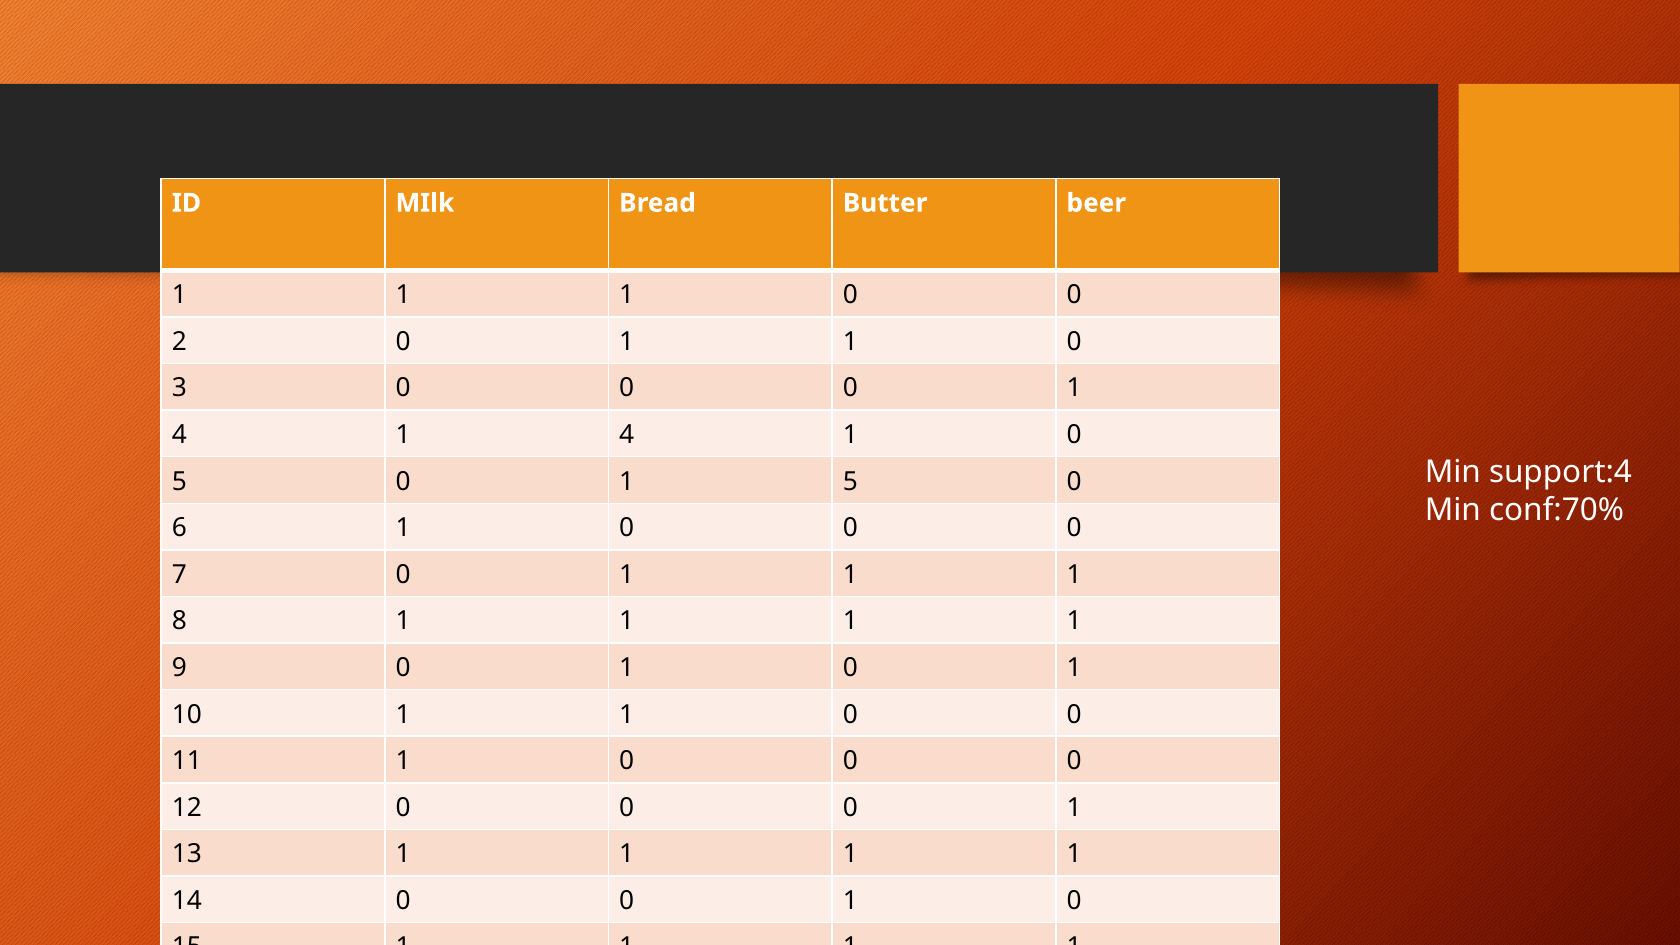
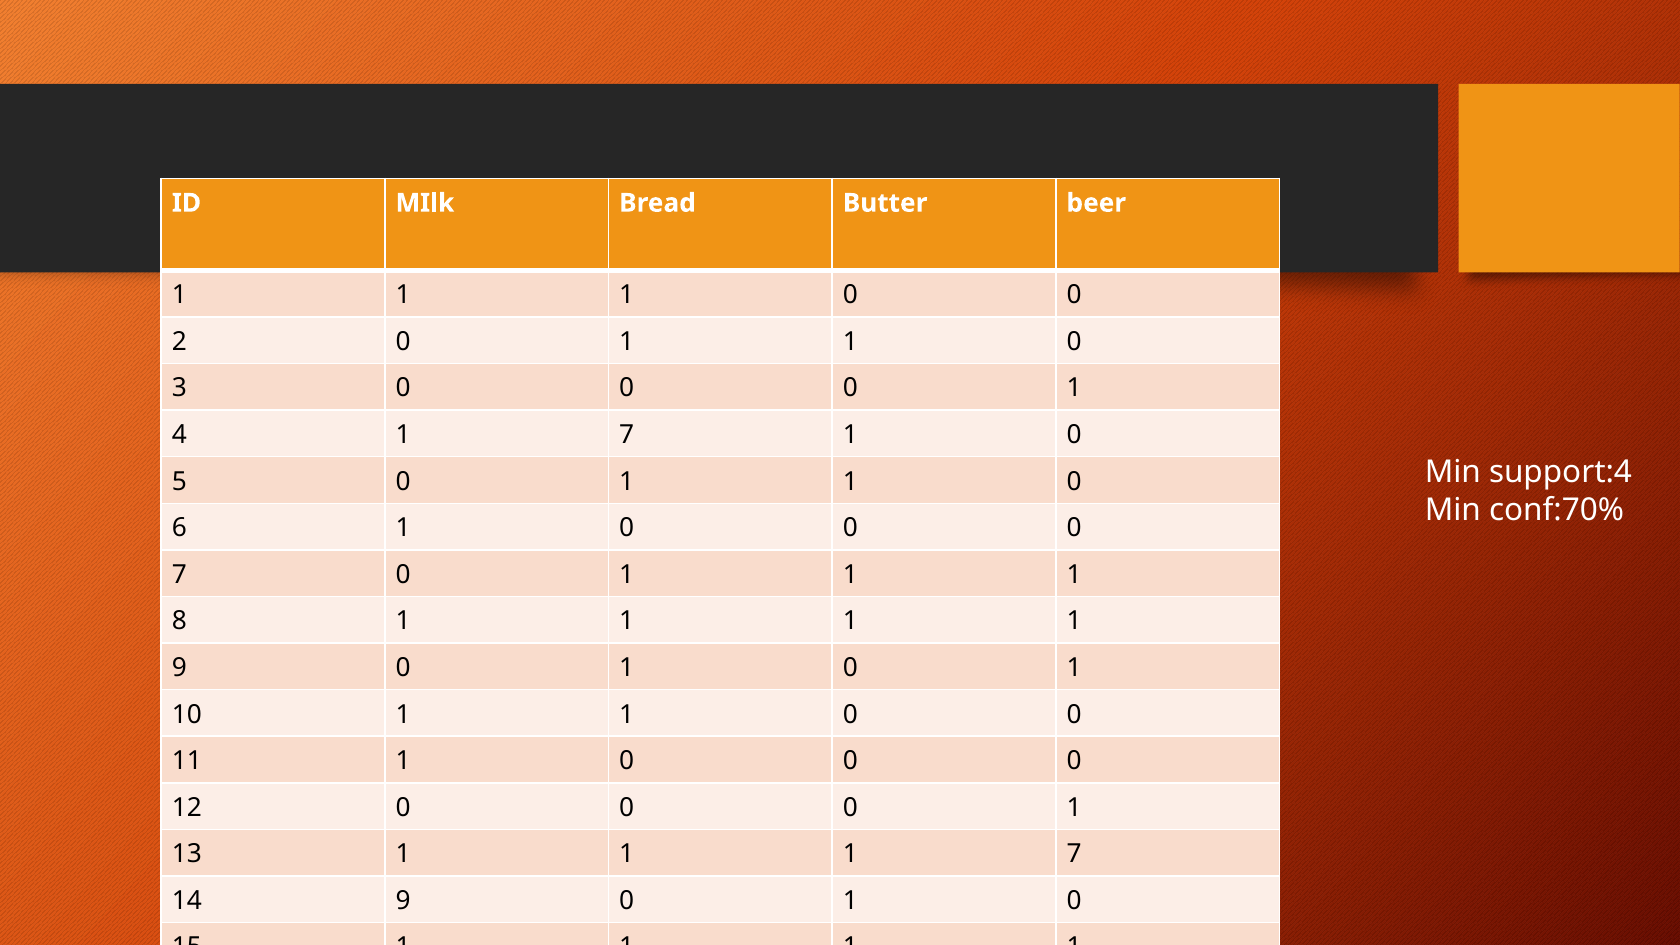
4 1 4: 4 -> 7 (627, 435)
5 0 1 5: 5 -> 1 (850, 481)
1: 1 -> 7 (1074, 854)
14 0: 0 -> 9 (403, 901)
